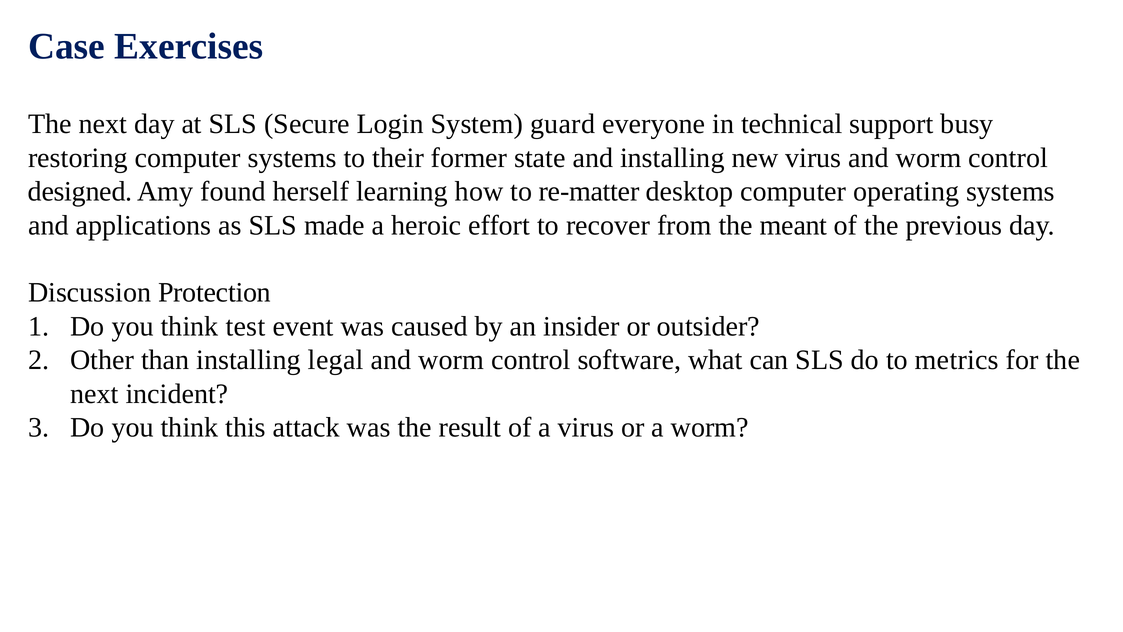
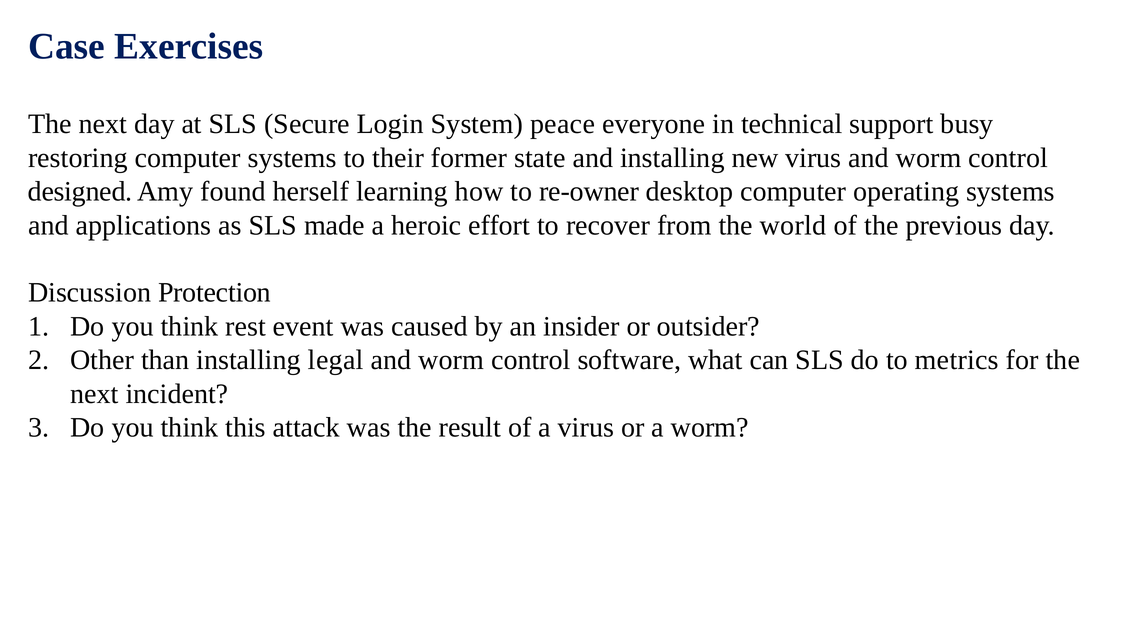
guard: guard -> peace (563, 124)
re-matter: re-matter -> re-owner (589, 191)
meant: meant -> world (793, 225)
test: test -> rest (246, 326)
